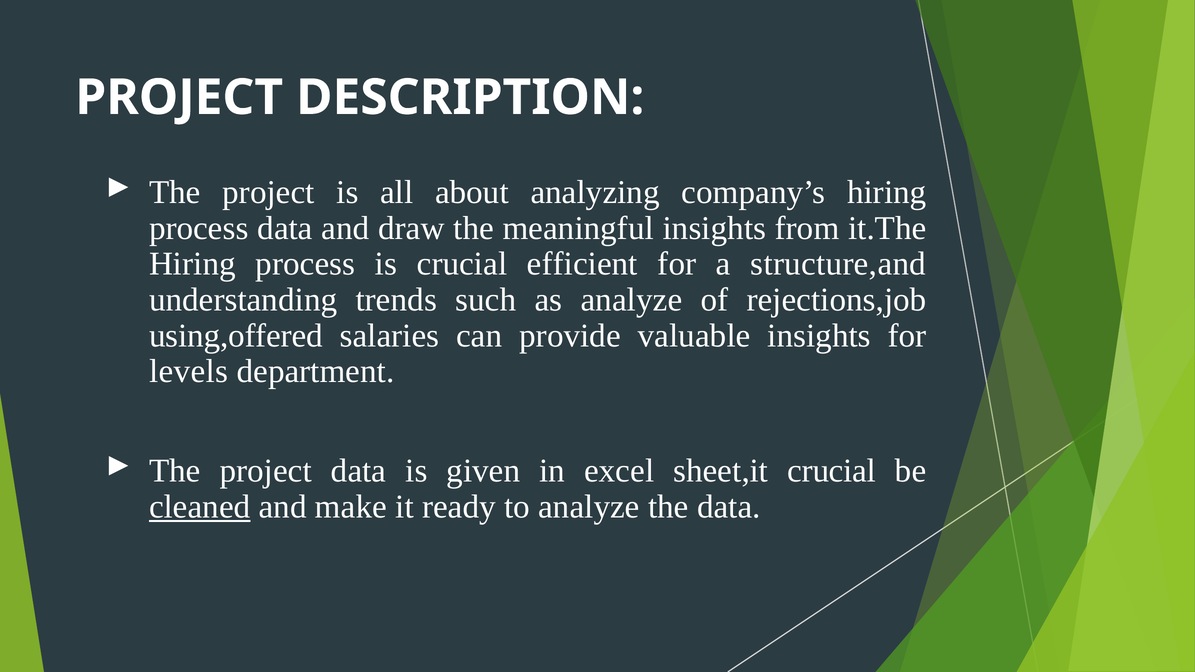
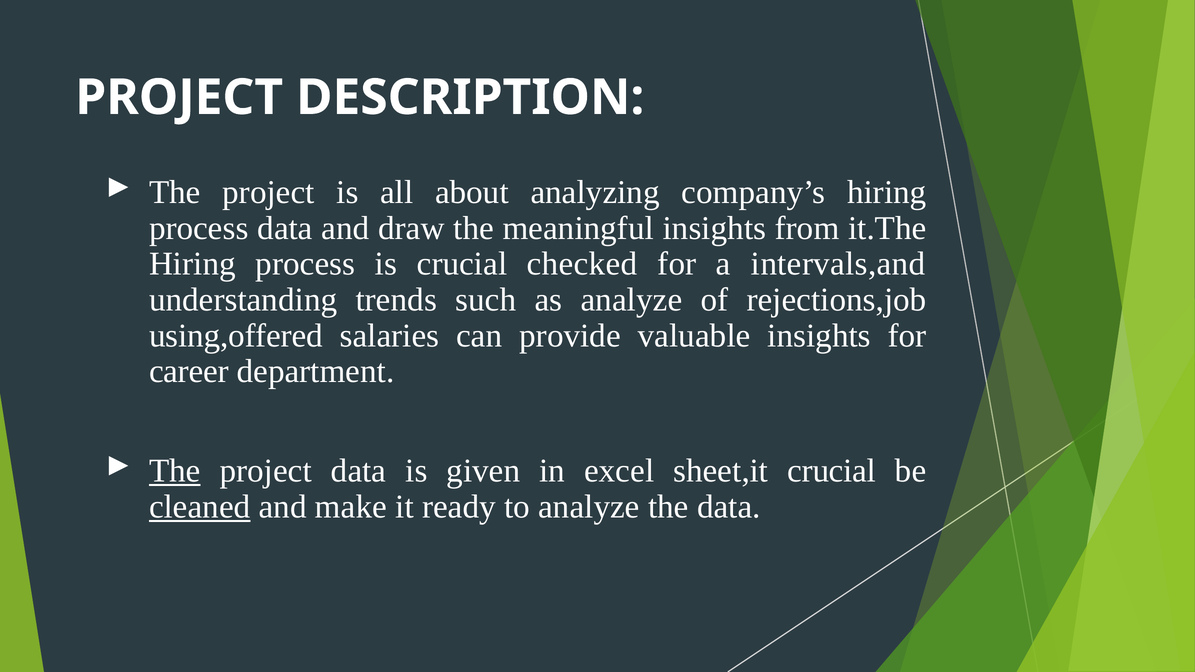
efficient: efficient -> checked (582, 264)
structure,and: structure,and -> intervals,and (838, 264)
levels: levels -> career (189, 372)
The underline: none -> present (175, 471)
